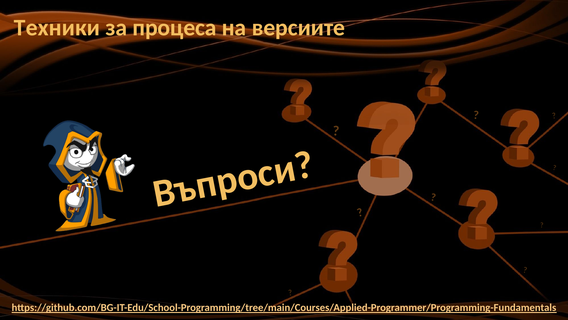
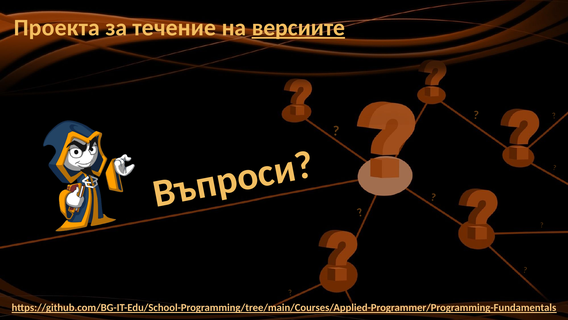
Техники: Техники -> Проекта (57, 28)
процеса: процеса -> течение (174, 28)
версиите underline: none -> present (298, 28)
